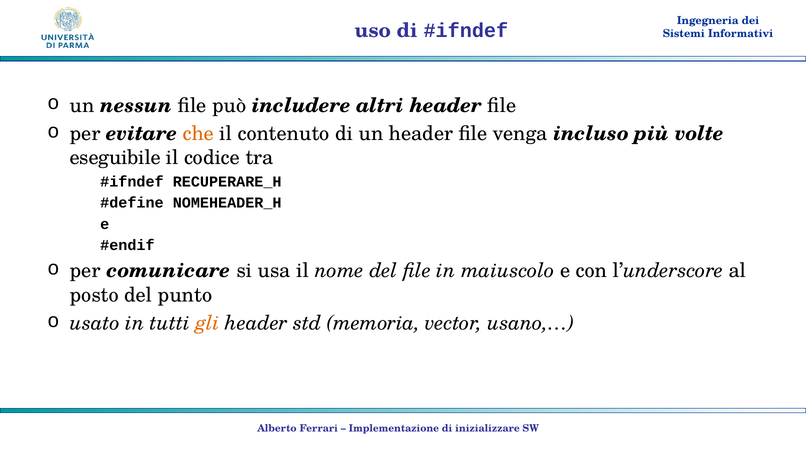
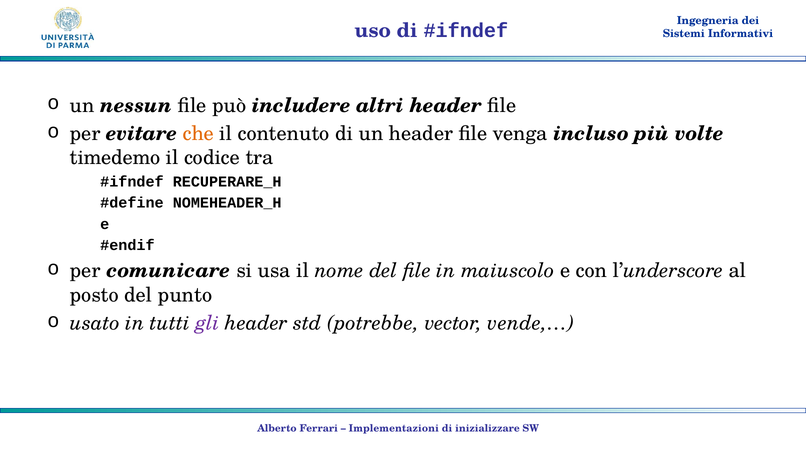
eseguibile: eseguibile -> timedemo (115, 158)
gli colour: orange -> purple (208, 323)
memoria: memoria -> potrebbe (373, 323)
usano,…: usano,… -> vende,… (531, 323)
Implementazione: Implementazione -> Implementazioni (394, 428)
